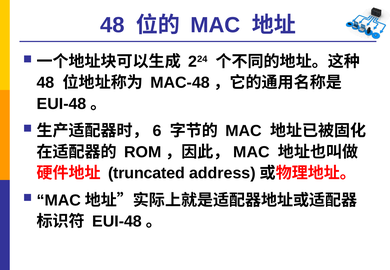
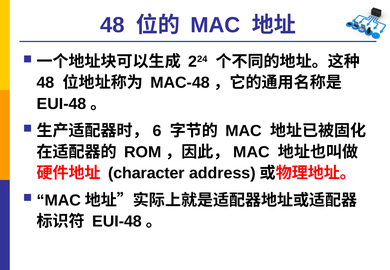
truncated: truncated -> character (146, 173)
